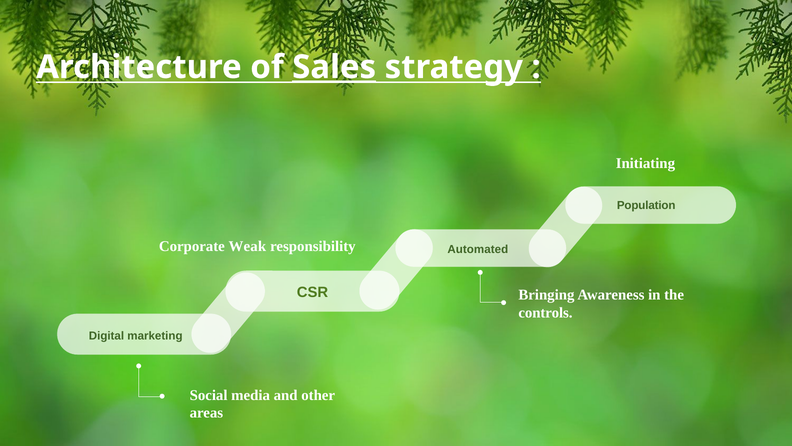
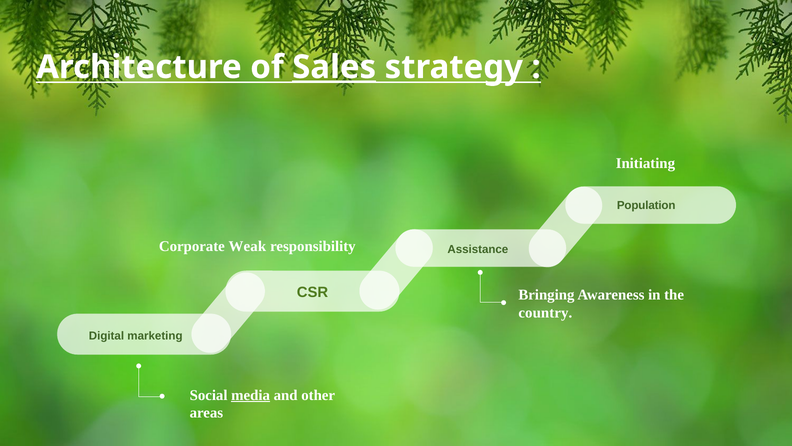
Automated: Automated -> Assistance (478, 249)
controls: controls -> country (545, 312)
media underline: none -> present (251, 395)
